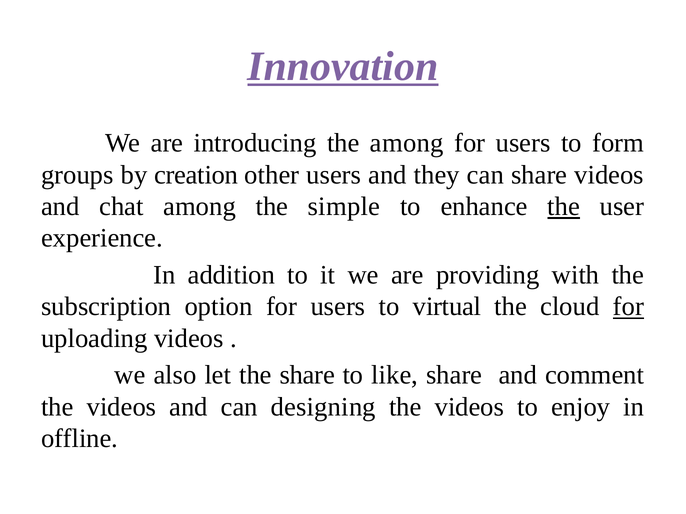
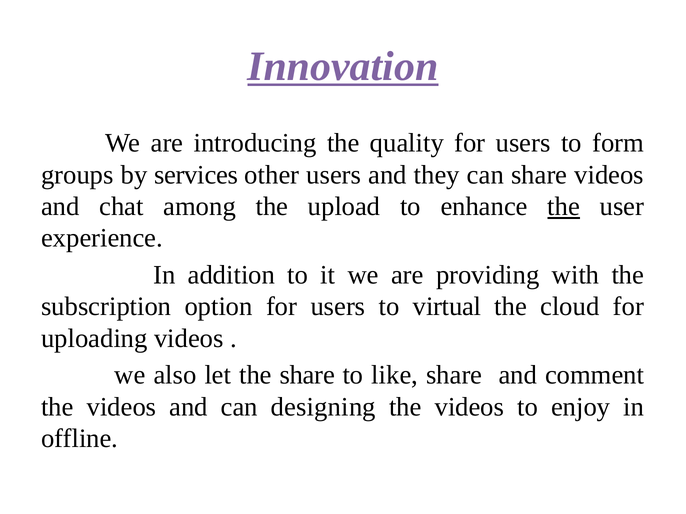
the among: among -> quality (407, 143)
creation: creation -> services (196, 175)
simple: simple -> upload (344, 207)
for underline: present -> none (628, 307)
